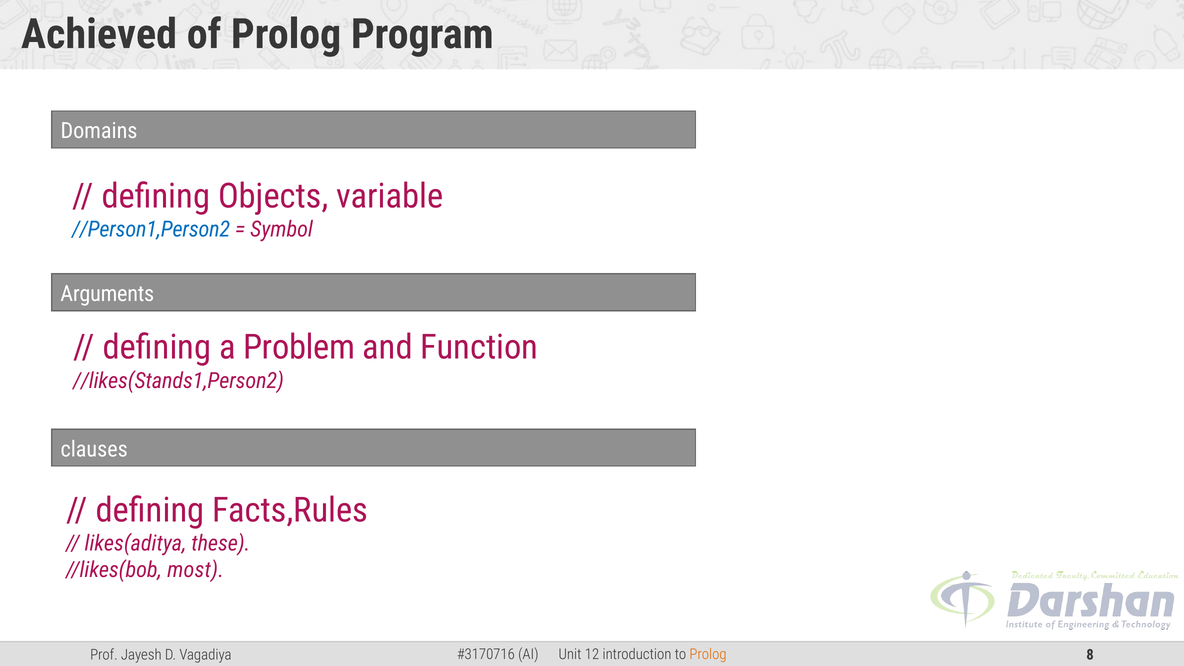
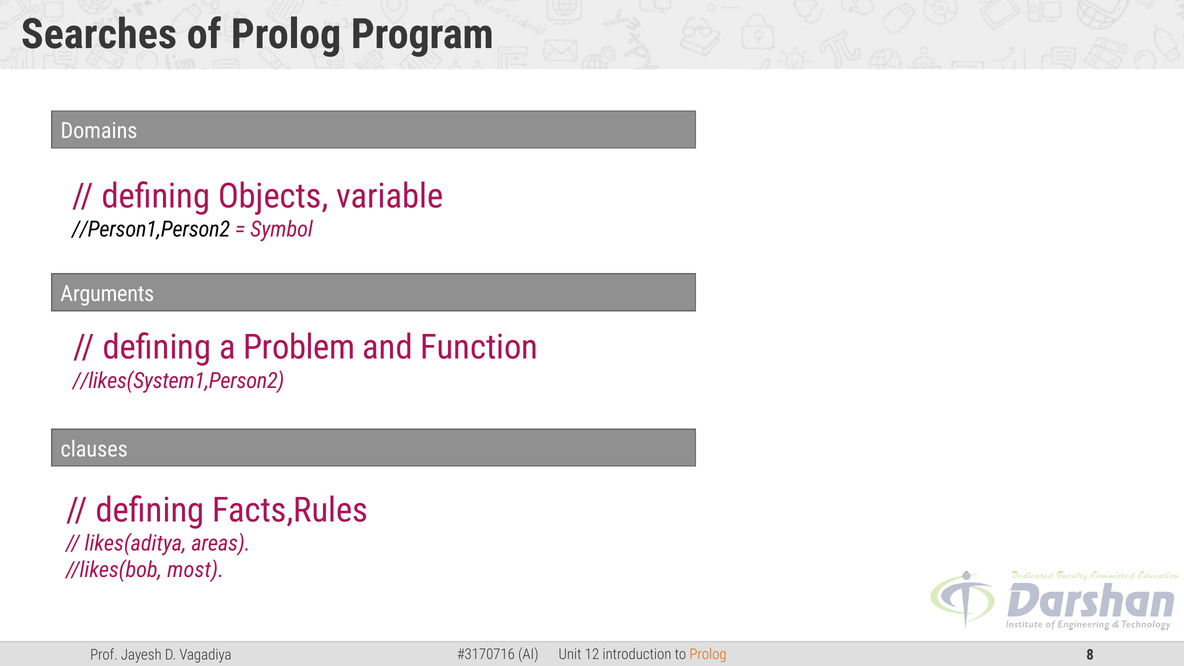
Achieved: Achieved -> Searches (99, 34)
//Person1,Person2 colour: blue -> black (151, 230)
//likes(Stands1,Person2: //likes(Stands1,Person2 -> //likes(System1,Person2 (179, 381)
these: these -> areas (221, 544)
